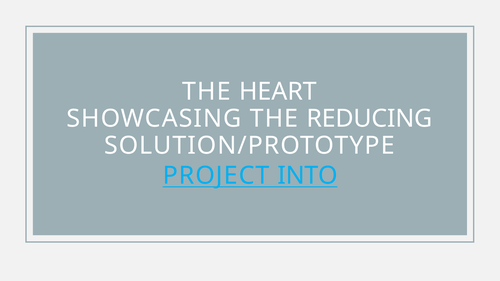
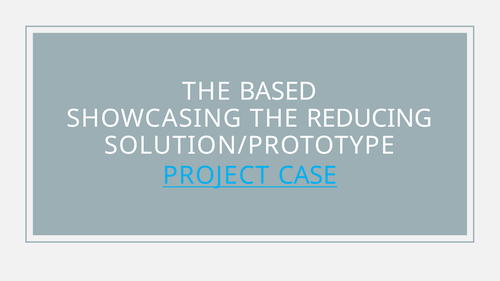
HEART: HEART -> BASED (278, 92)
INTO: INTO -> CASE (308, 176)
